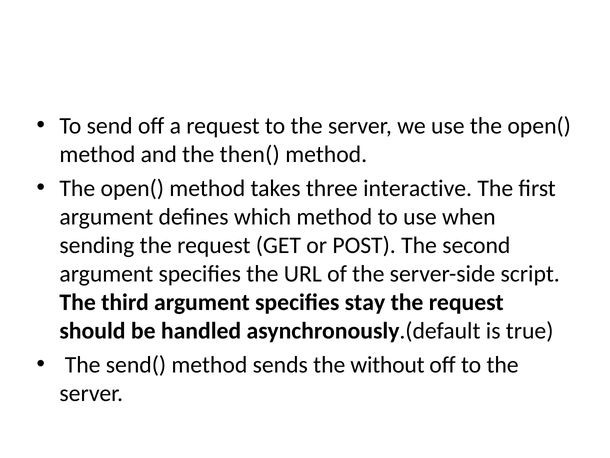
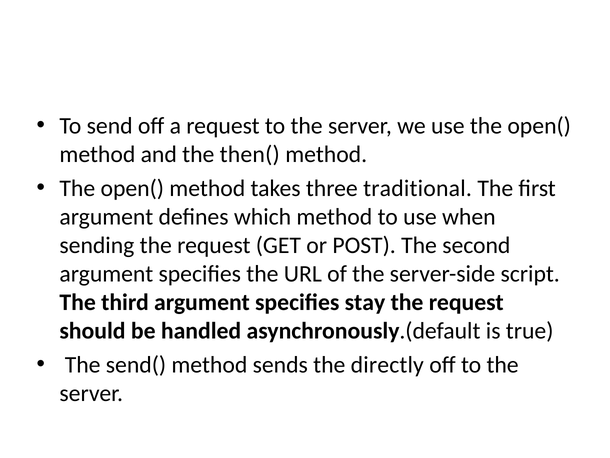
interactive: interactive -> traditional (418, 188)
without: without -> directly (387, 364)
